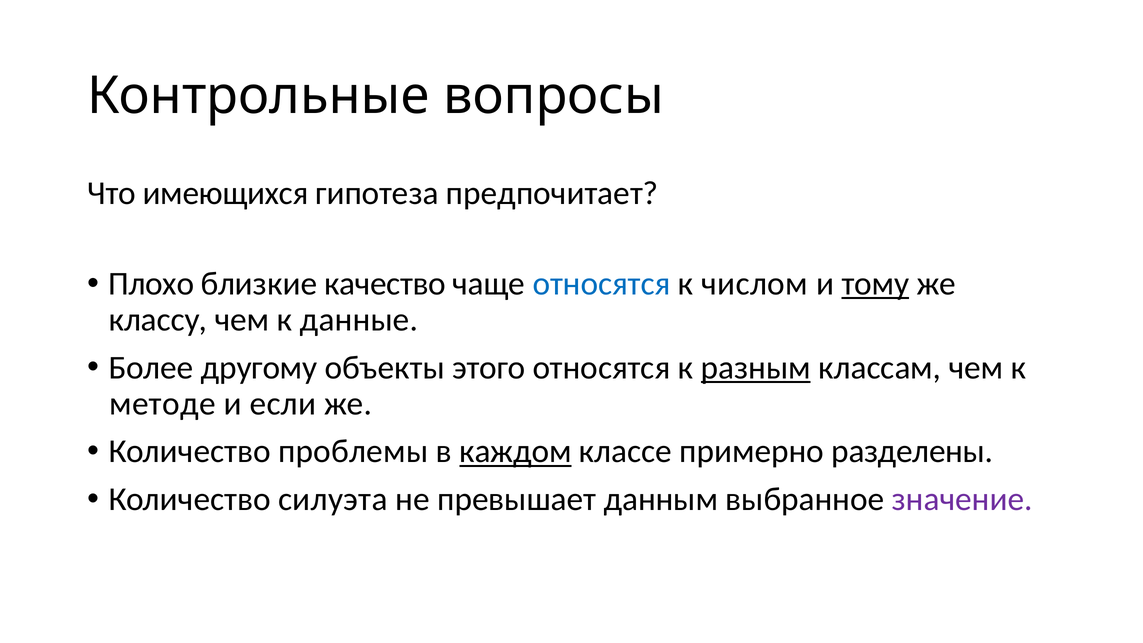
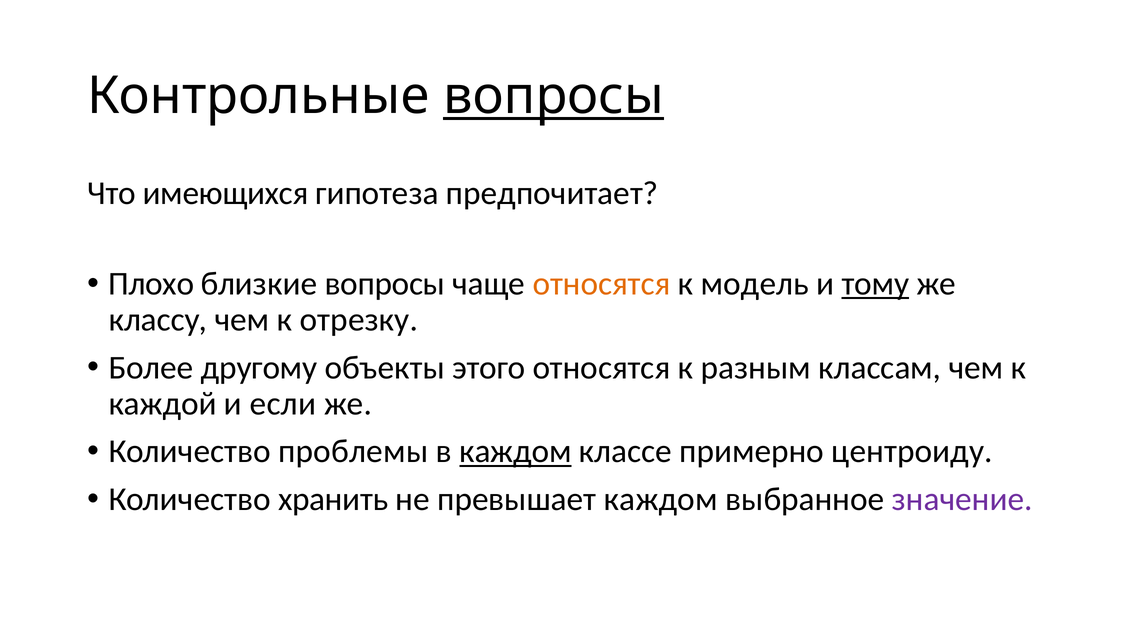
вопросы underline: none -> present (554, 96)
близкие качество: качество -> вопросы (385, 284)
относятся colour: blue -> orange (601, 284)
числом: числом -> модель (755, 284)
данные: данные -> отрезку (359, 320)
разным underline: present -> none (756, 368)
методе: методе -> каждой (163, 404)
разделены: разделены -> центроиду (912, 451)
силуэта: силуэта -> хранить (333, 499)
превышает данным: данным -> каждом (661, 499)
